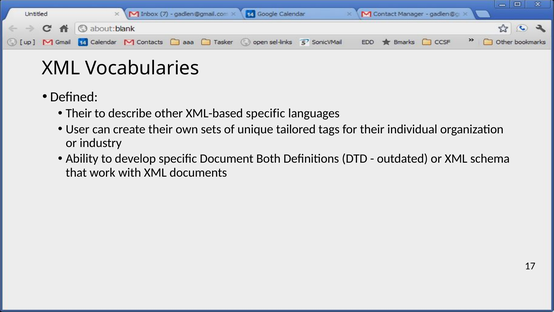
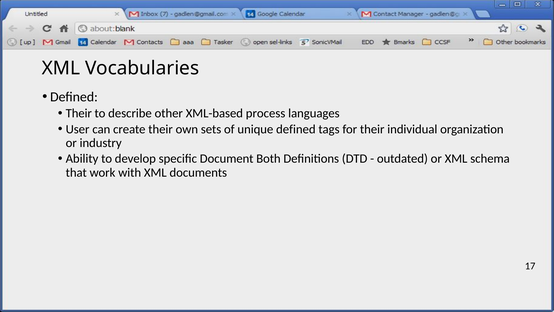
XML-based specific: specific -> process (266, 113)
unique tailored: tailored -> defined (296, 129)
